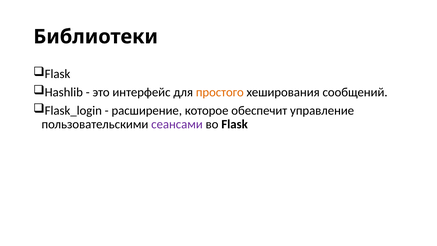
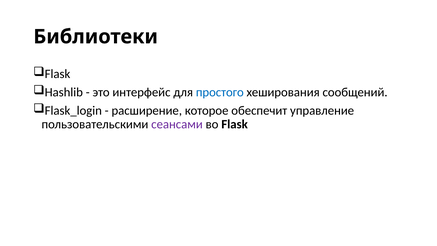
простого colour: orange -> blue (220, 92)
